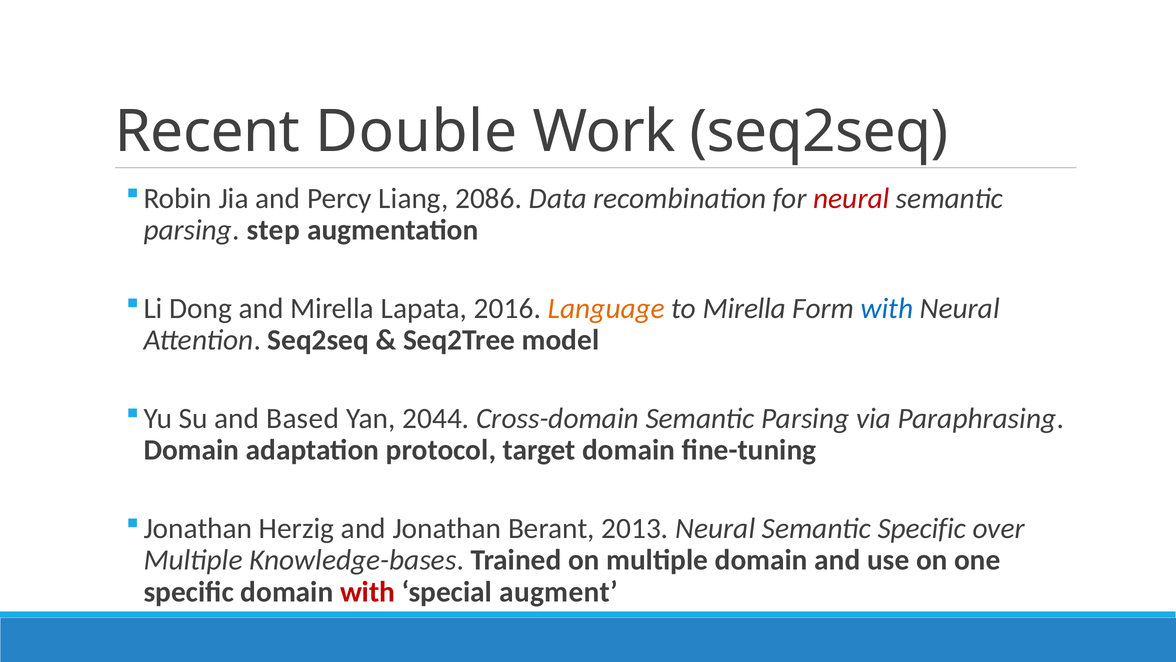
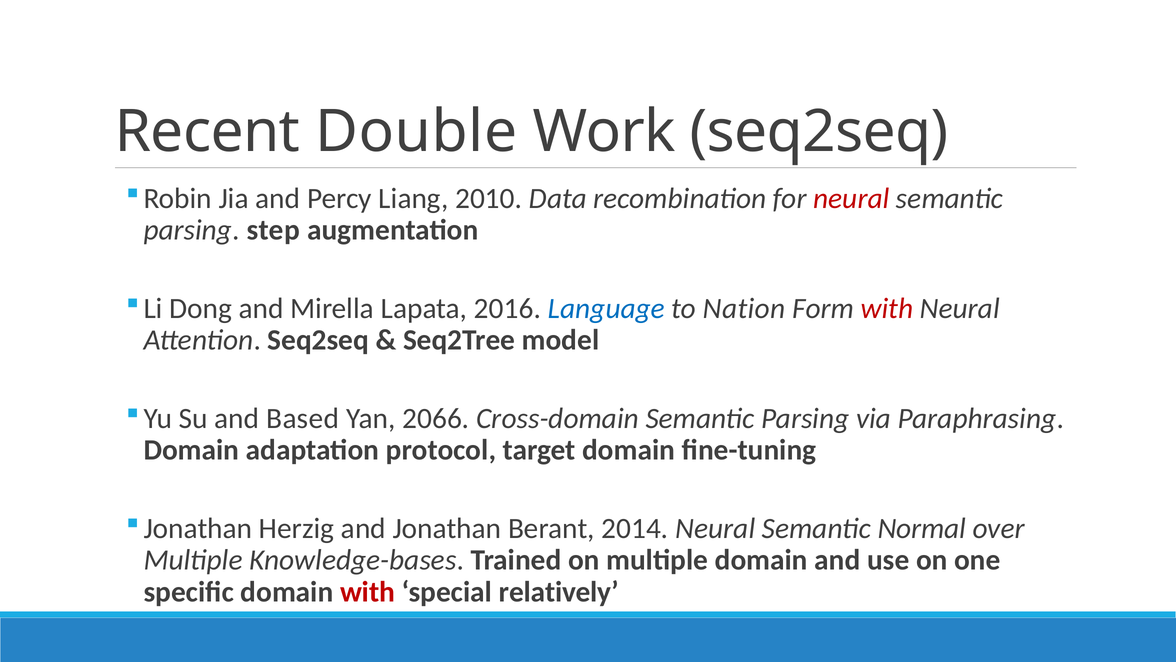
2086: 2086 -> 2010 (489, 198)
Language colour: orange -> blue (606, 308)
to Mirella: Mirella -> Nation (744, 308)
with colour: blue -> red (887, 308)
2044: 2044 -> 2066 (436, 418)
2013: 2013 -> 2014 (635, 528)
Semantic Specific: Specific -> Normal (922, 528)
augment: augment -> relatively (559, 591)
